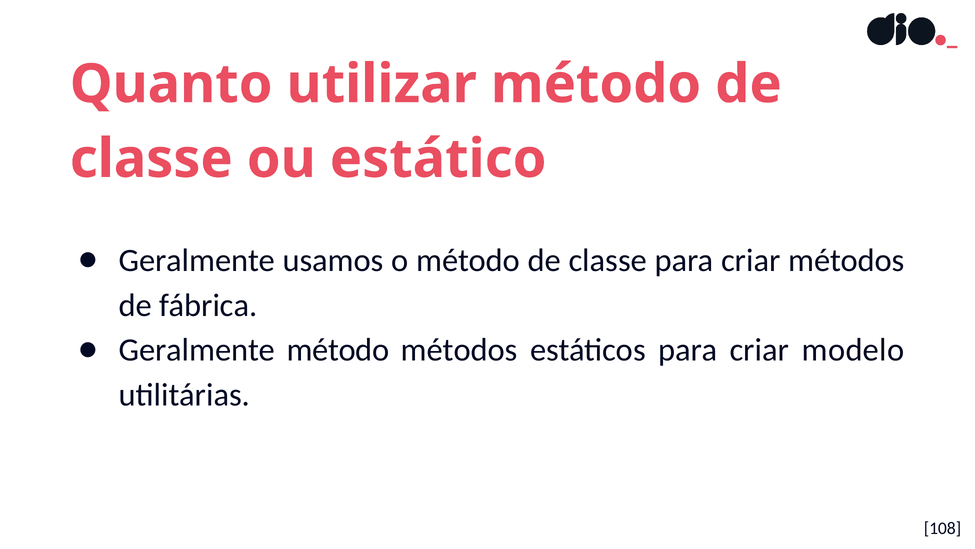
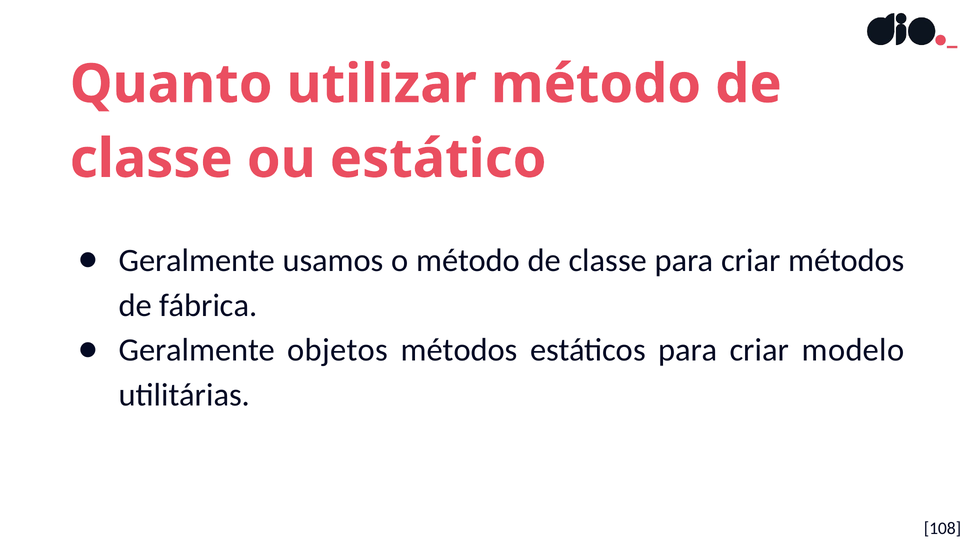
Geralmente método: método -> objetos (338, 350)
